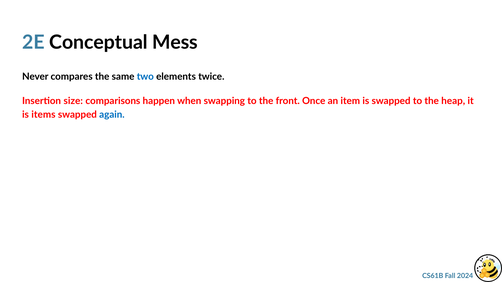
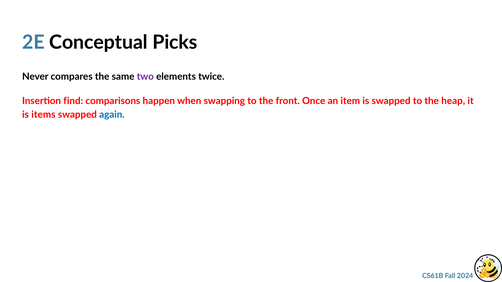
Mess: Mess -> Picks (175, 43)
two colour: blue -> purple (145, 77)
size: size -> find (73, 101)
